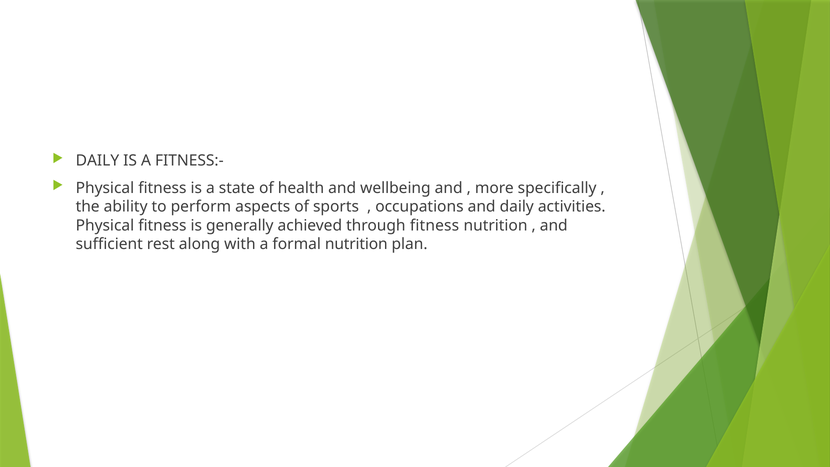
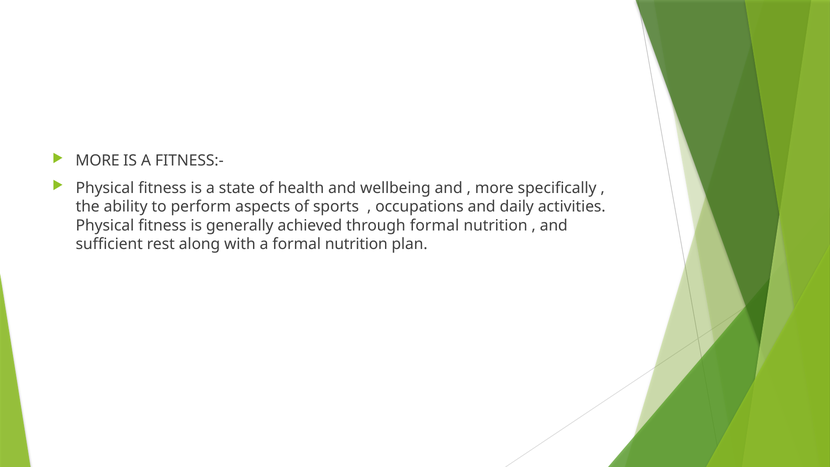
DAILY: DAILY -> MORE (98, 161)
through fitness: fitness -> formal (435, 225)
